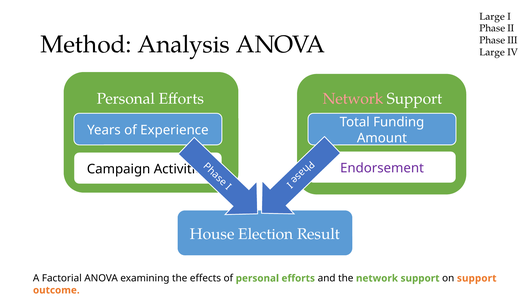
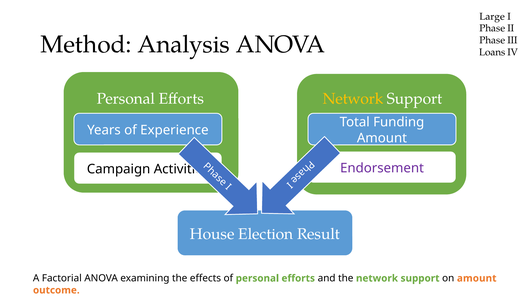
Large: Large -> Loans (492, 52)
Network colour: pink -> yellow (353, 99)
on support: support -> amount (477, 278)
